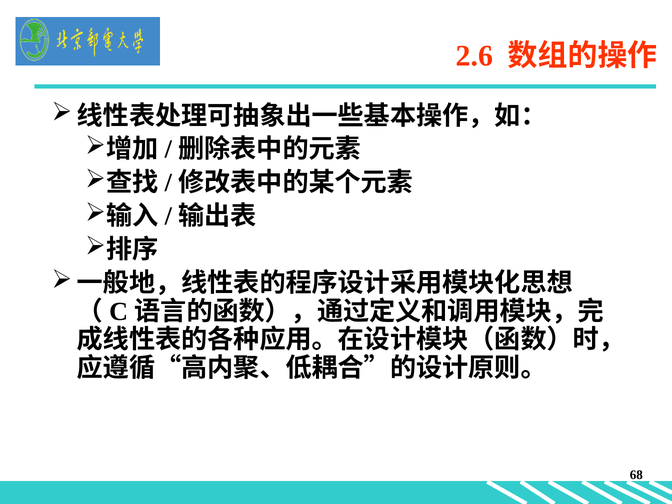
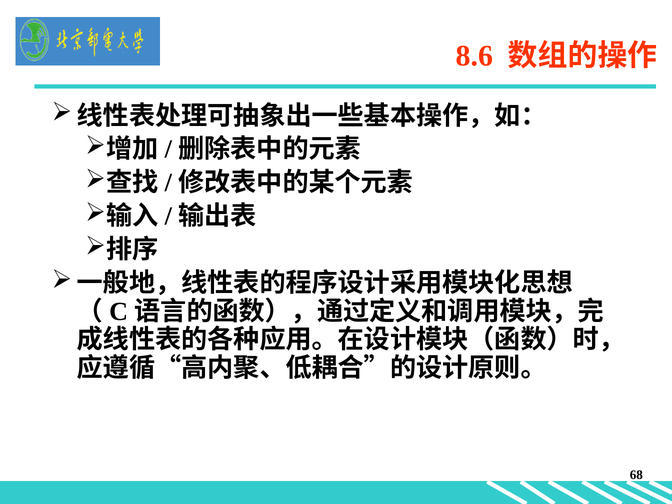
2.6: 2.6 -> 8.6 (475, 56)
